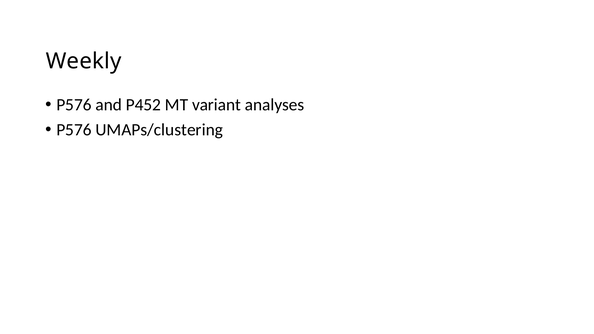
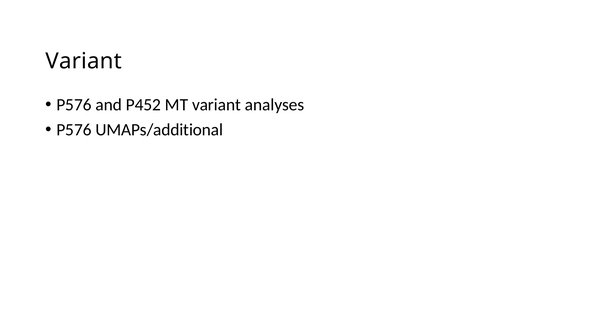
Weekly: Weekly -> Variant (84, 61)
UMAPs/clustering: UMAPs/clustering -> UMAPs/additional (159, 130)
